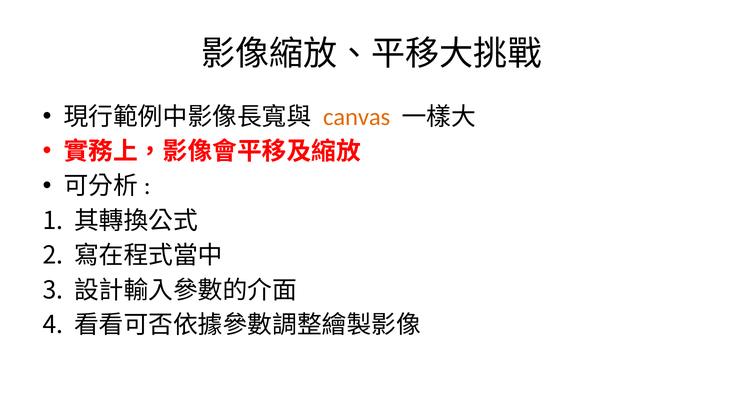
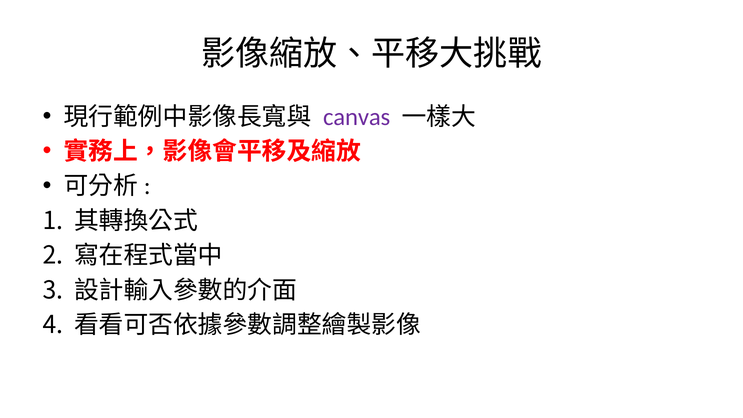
canvas colour: orange -> purple (357, 117)
